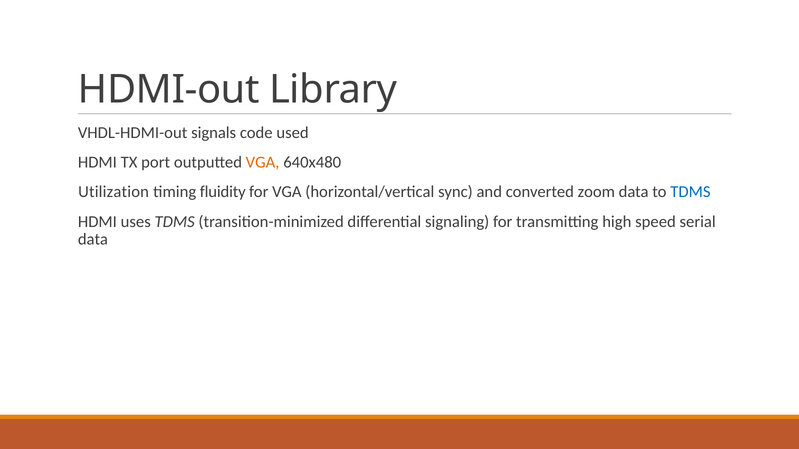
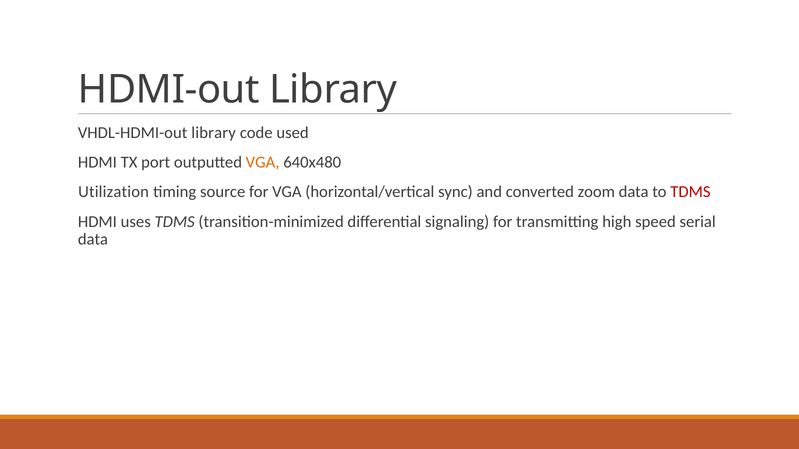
VHDL-HDMI-out signals: signals -> library (214, 133)
fluidity: fluidity -> source (223, 192)
TDMS colour: blue -> red (690, 192)
